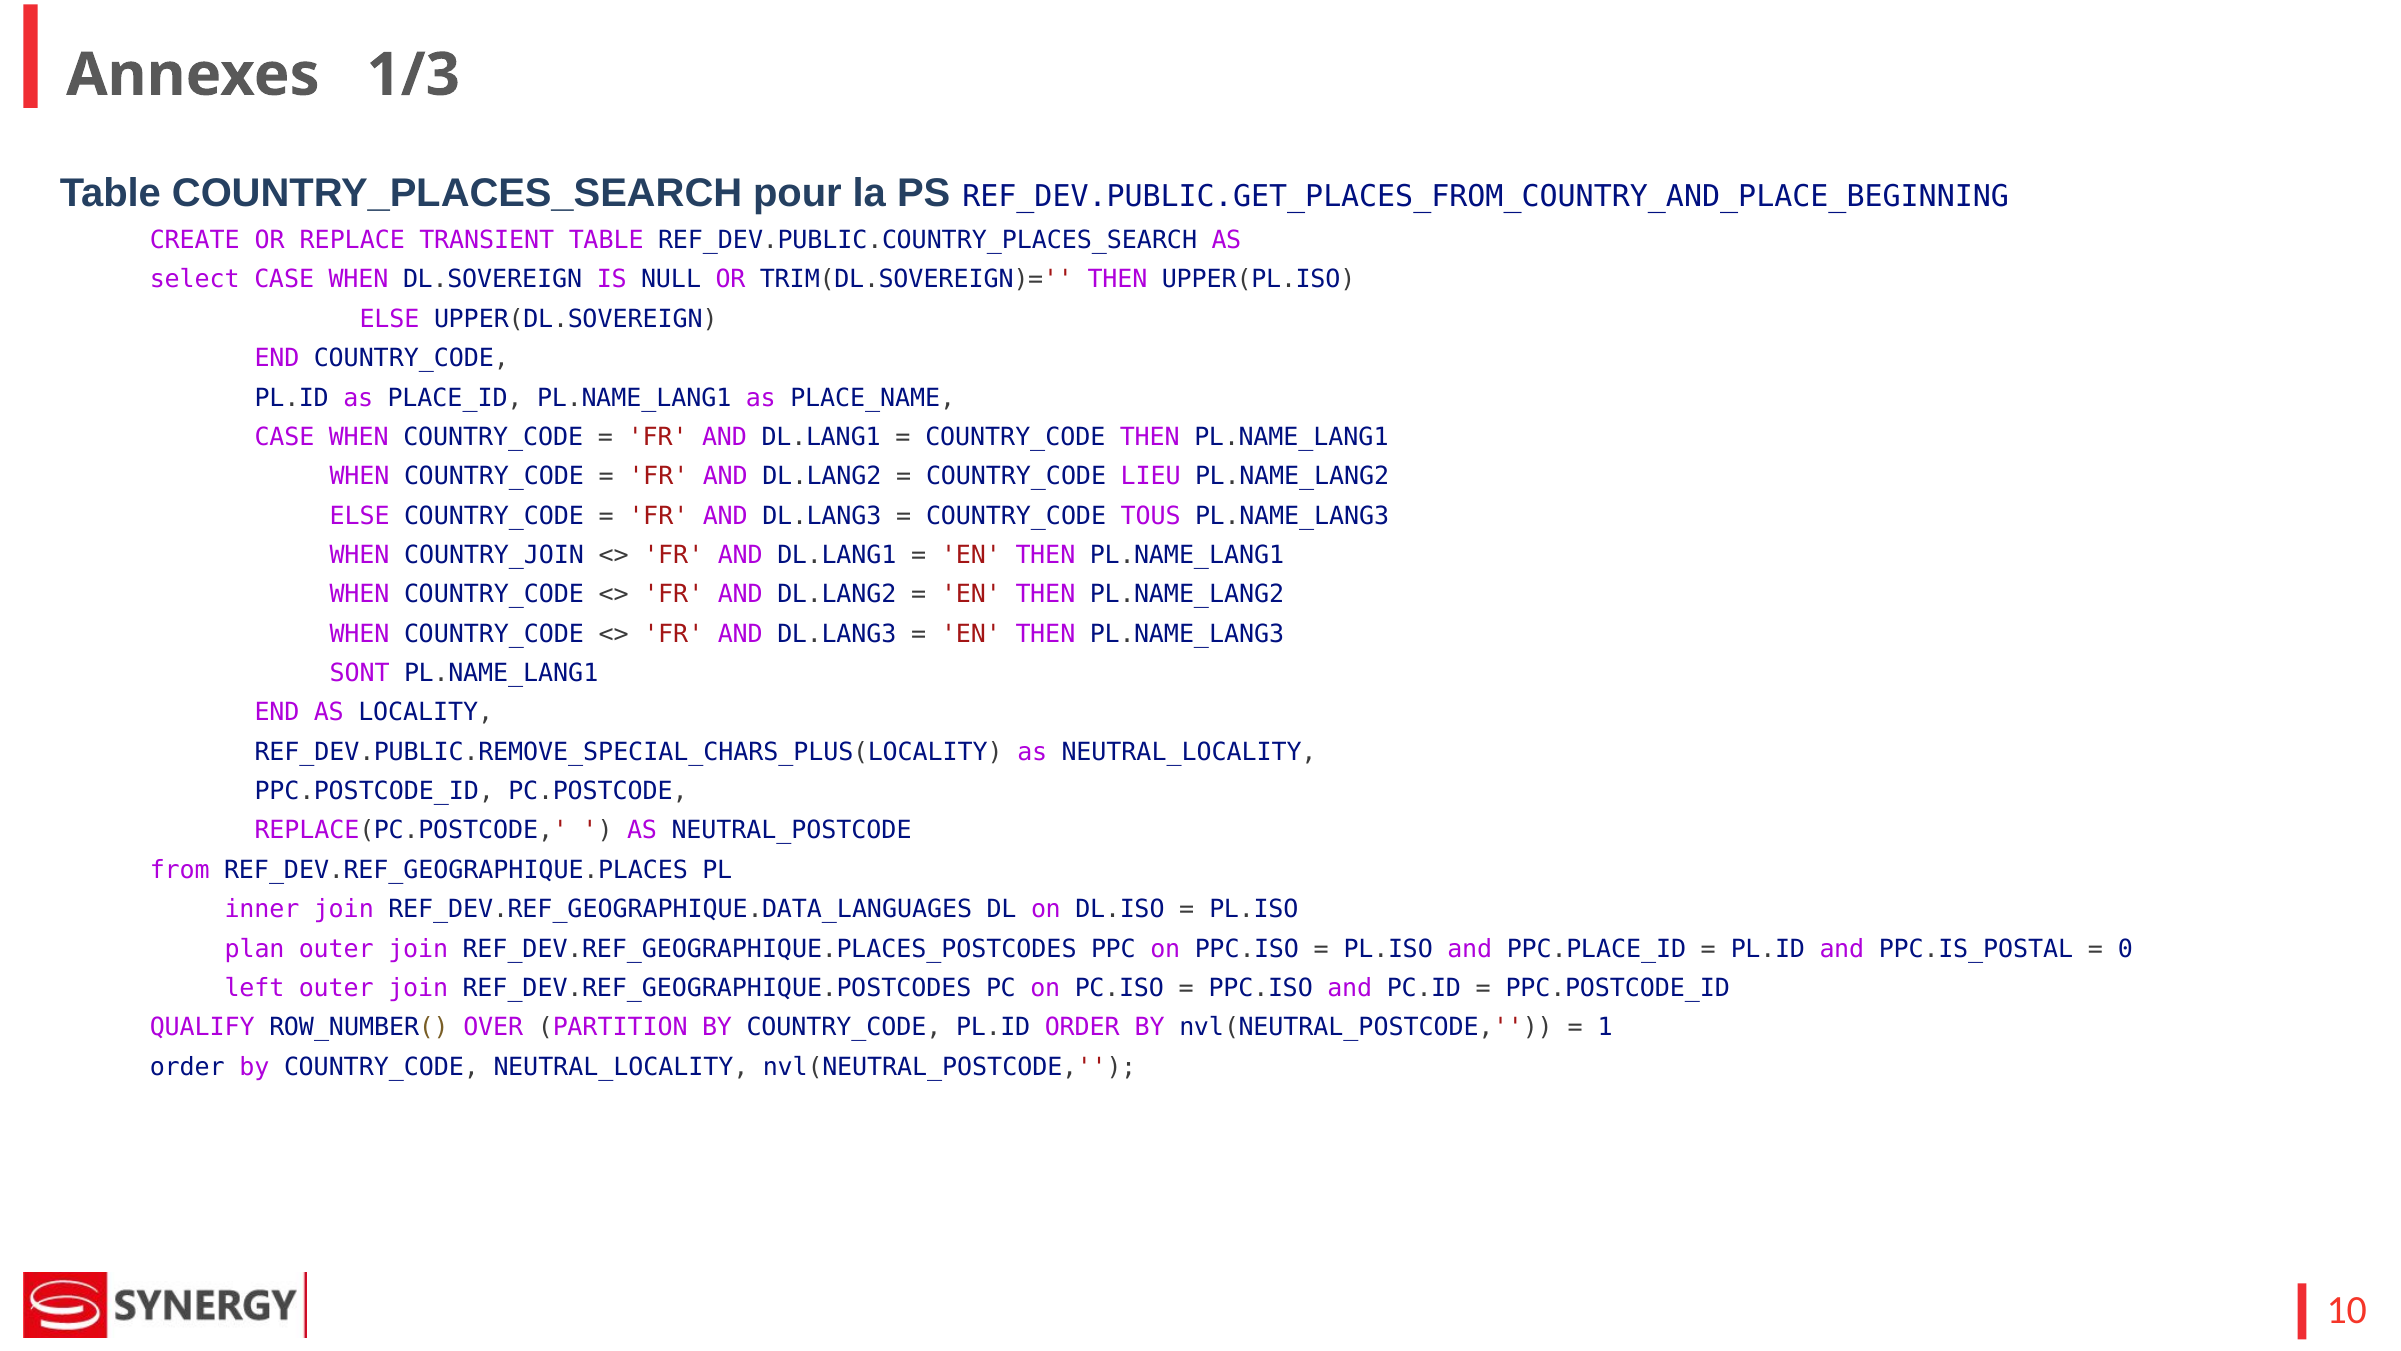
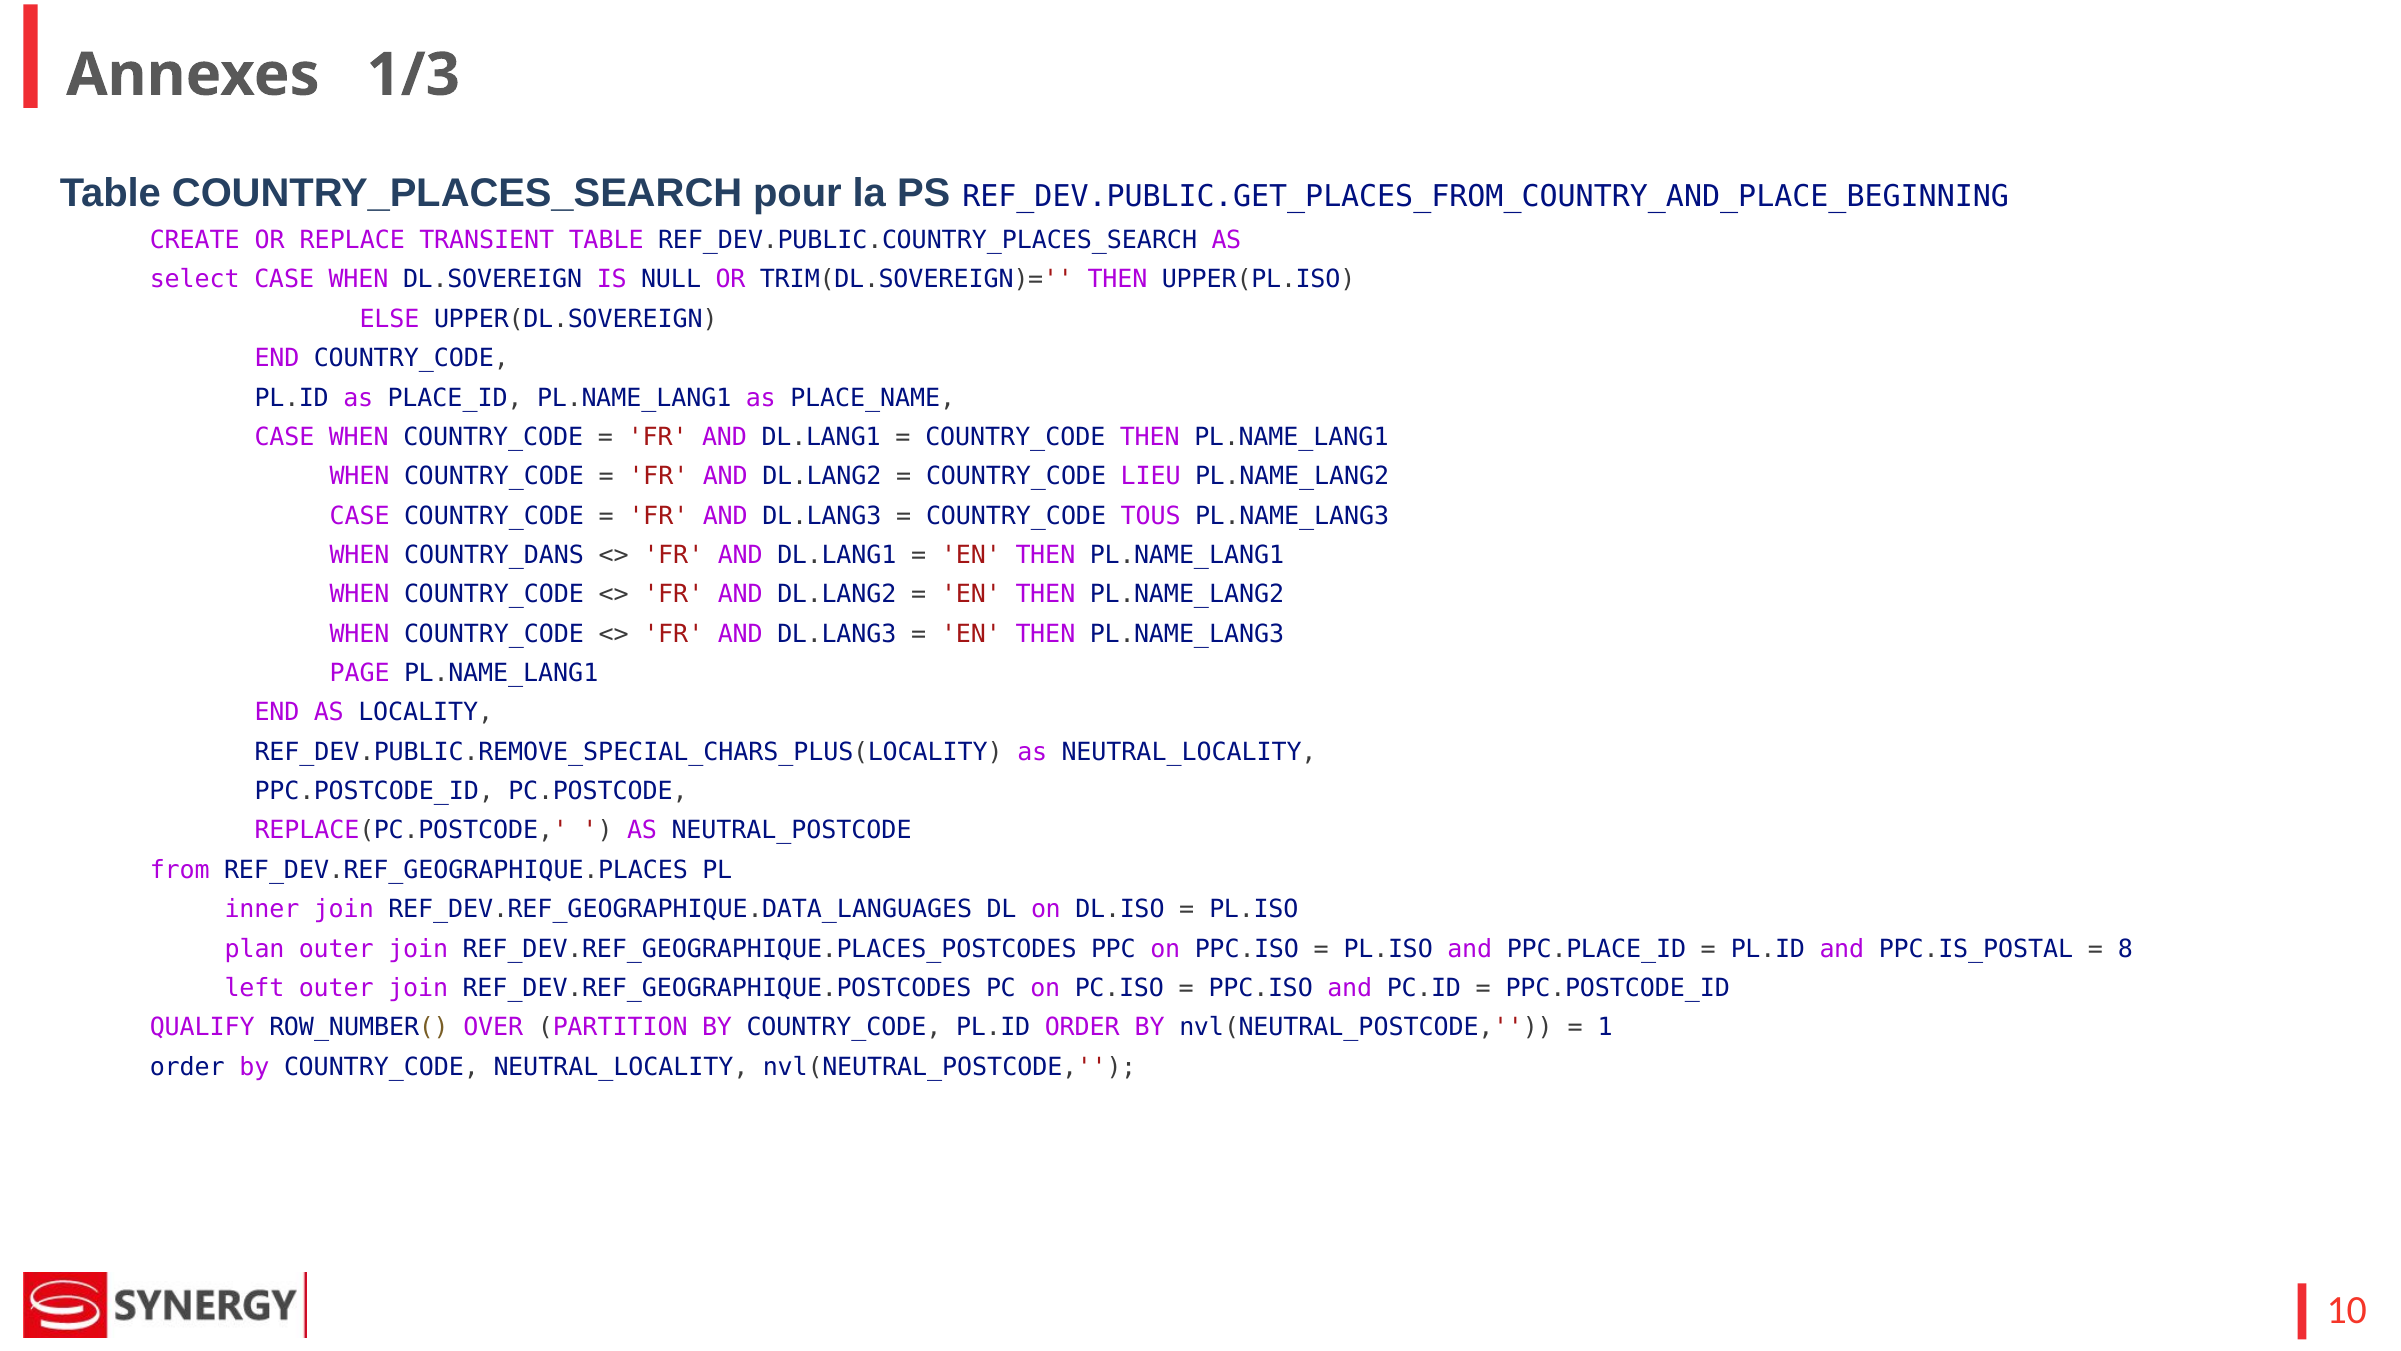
ELSE: ELSE -> CASE (360, 516)
COUNTRY_JOIN: COUNTRY_JOIN -> COUNTRY_DANS (494, 555)
SONT: SONT -> PAGE (360, 673)
0: 0 -> 8 (2125, 948)
